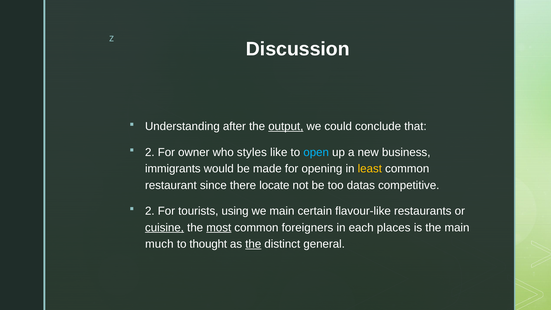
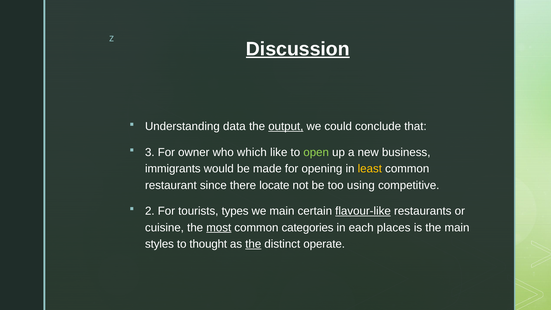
Discussion underline: none -> present (298, 49)
after: after -> data (234, 126)
2: 2 -> 3 (150, 152)
styles: styles -> which (252, 152)
open colour: light blue -> light green (316, 152)
datas: datas -> using (361, 185)
using: using -> types (235, 211)
flavour-like underline: none -> present (363, 211)
cuisine underline: present -> none (164, 227)
foreigners: foreigners -> categories (308, 227)
much: much -> styles (159, 244)
general: general -> operate (324, 244)
